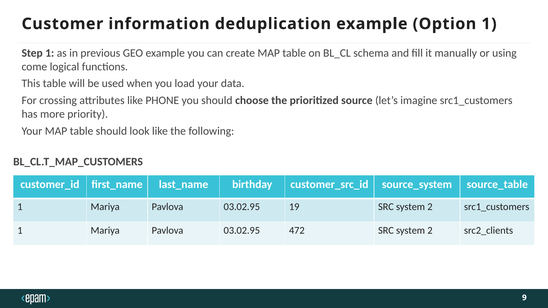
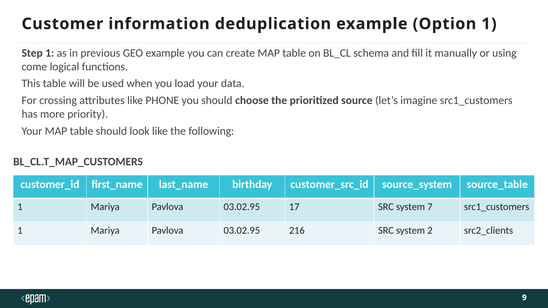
19: 19 -> 17 (294, 207)
2: 2 -> 7 (430, 207)
472: 472 -> 216 (297, 230)
